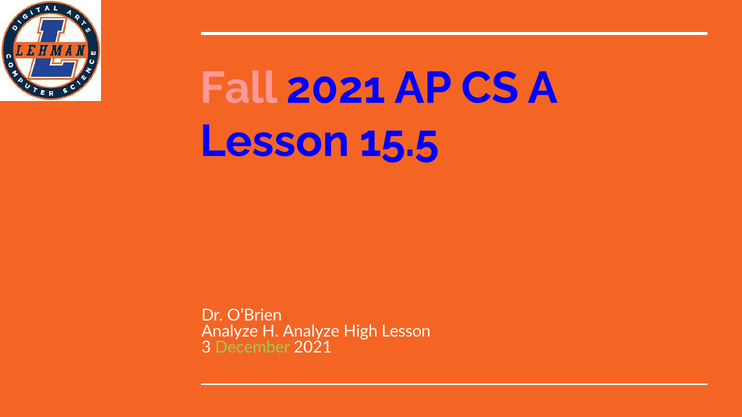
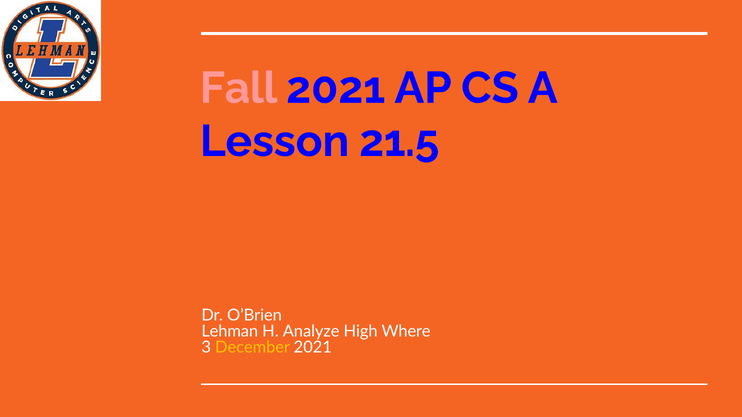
15.5: 15.5 -> 21.5 (399, 141)
Analyze: Analyze -> Lehman (230, 332)
High Lesson: Lesson -> Where (406, 332)
December colour: light green -> yellow (253, 347)
